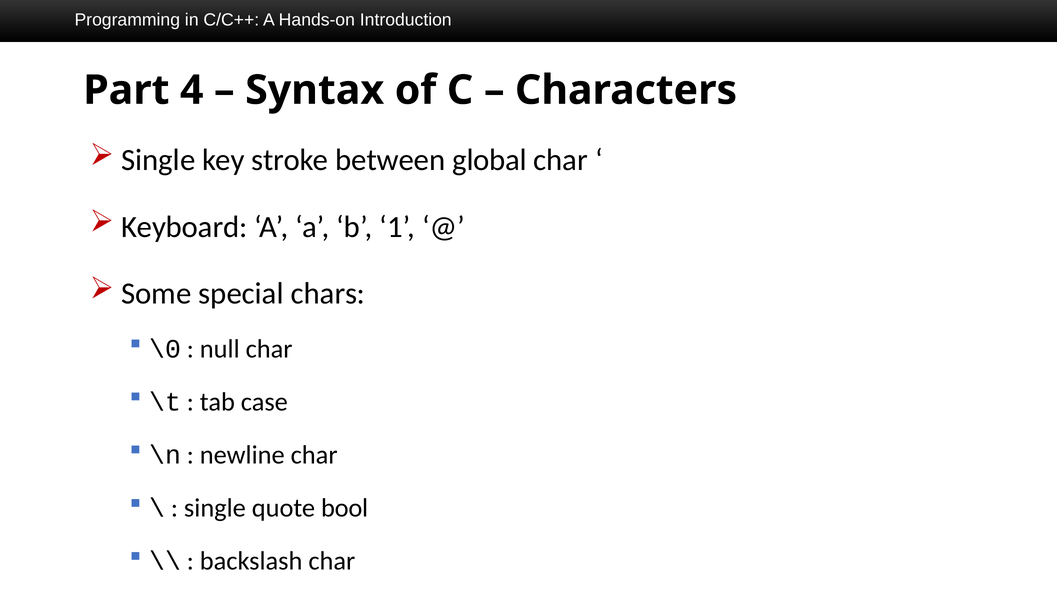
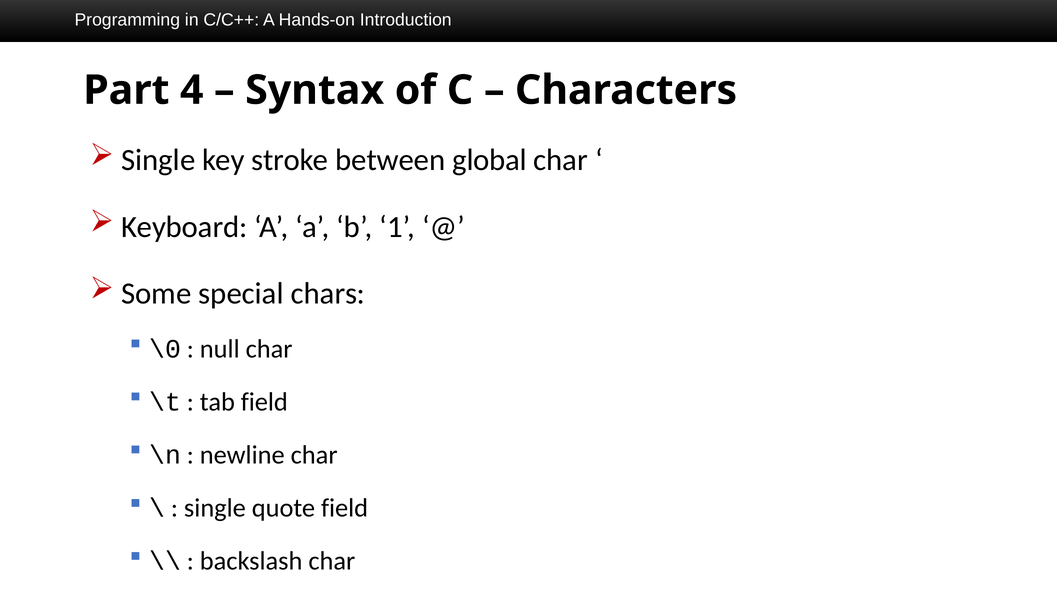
tab case: case -> field (264, 402)
quote bool: bool -> field (345, 508)
